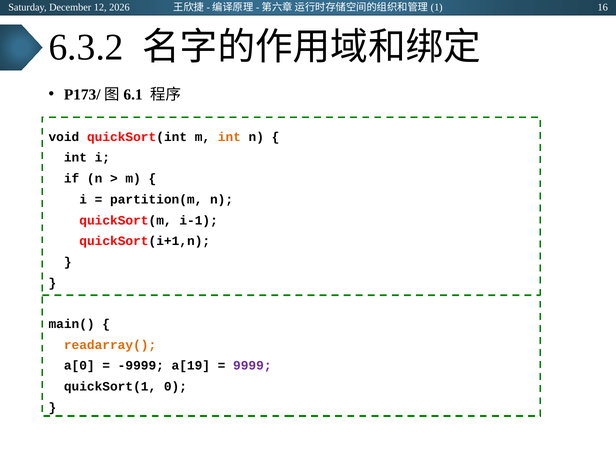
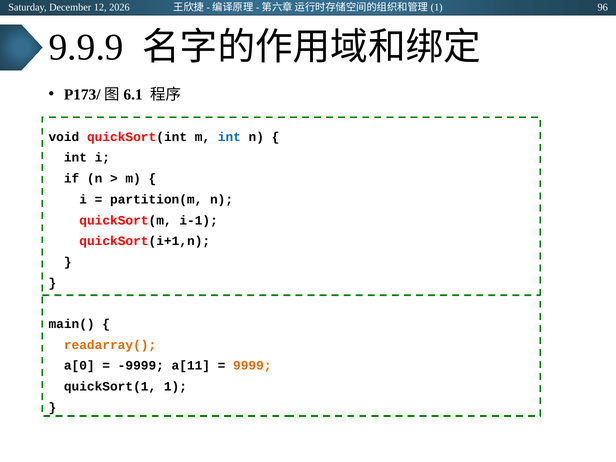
16: 16 -> 96 (603, 7)
6.3.2: 6.3.2 -> 9.9.9 (86, 47)
int colour: orange -> blue (229, 137)
a[19: a[19 -> a[11 (191, 366)
9999 colour: purple -> orange (252, 366)
quickSort(1 0: 0 -> 1 (175, 387)
